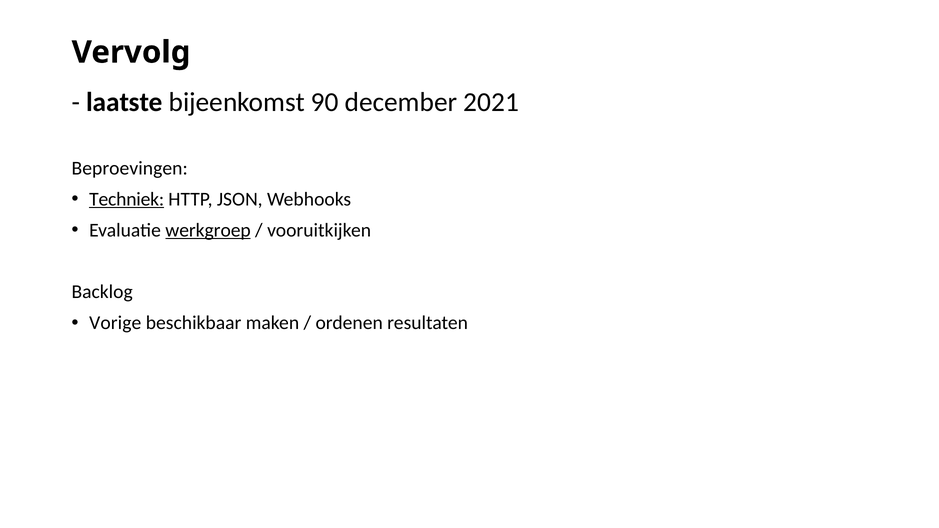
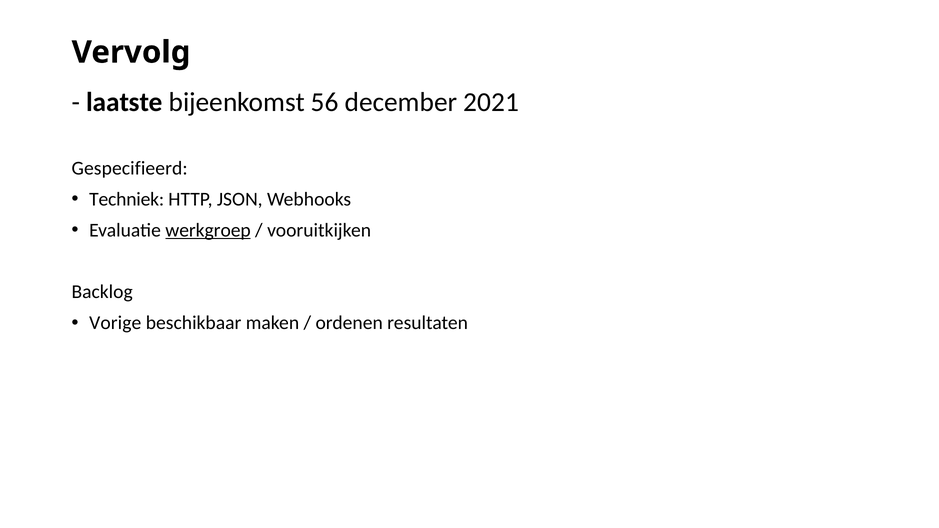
90: 90 -> 56 (325, 102)
Beproevingen: Beproevingen -> Gespecifieerd (130, 168)
Techniek underline: present -> none (127, 199)
